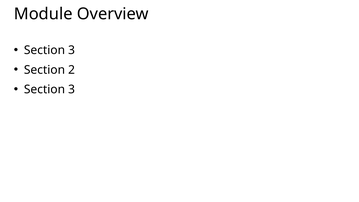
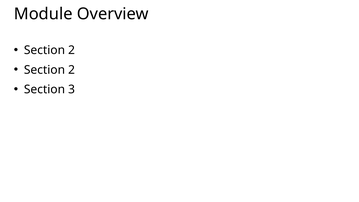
3: 3 -> 2 (72, 50)
